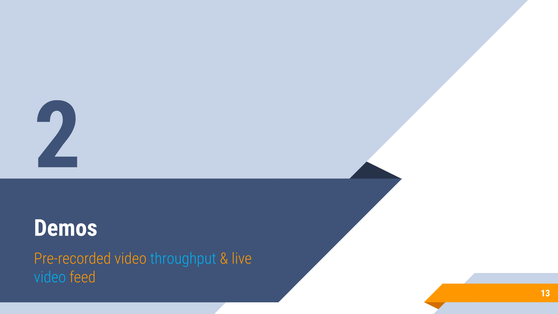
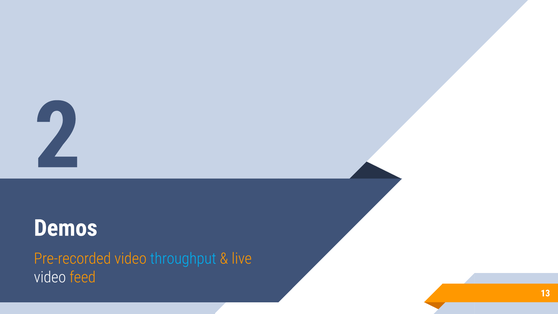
video colour: light blue -> white (50, 277)
